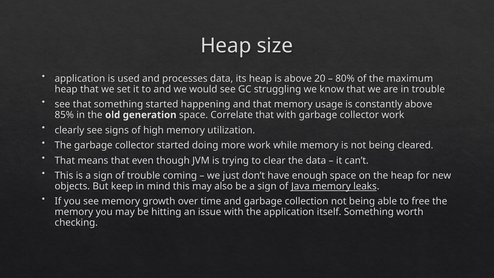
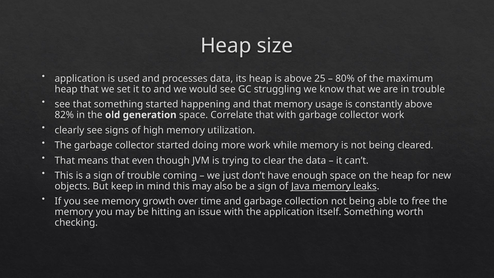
20: 20 -> 25 (320, 79)
85%: 85% -> 82% (64, 115)
